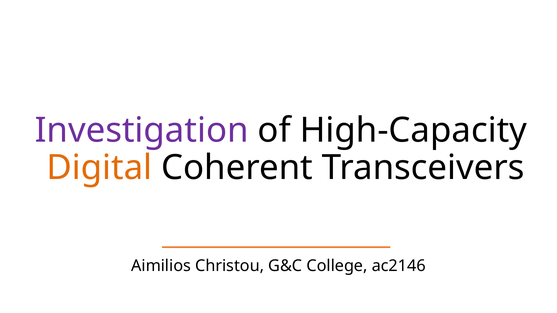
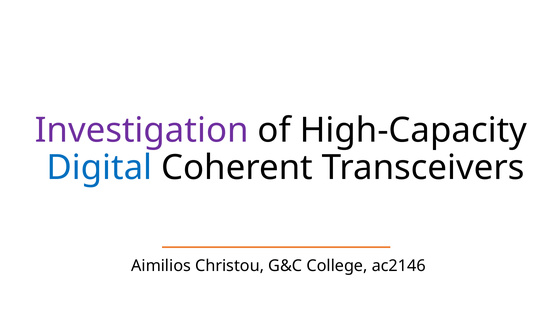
Digital colour: orange -> blue (99, 168)
